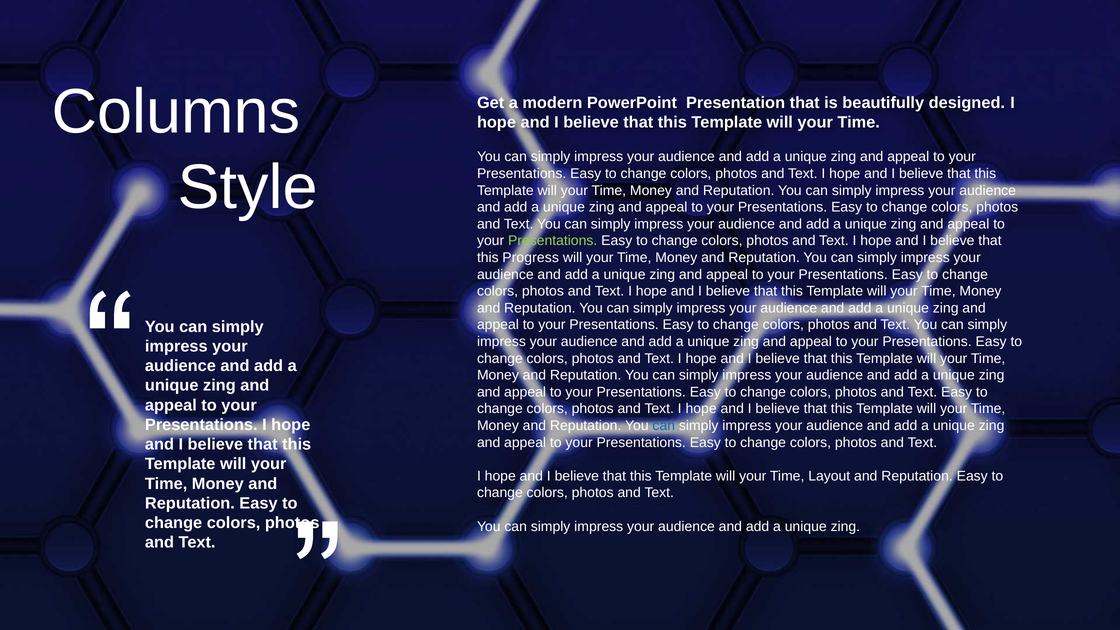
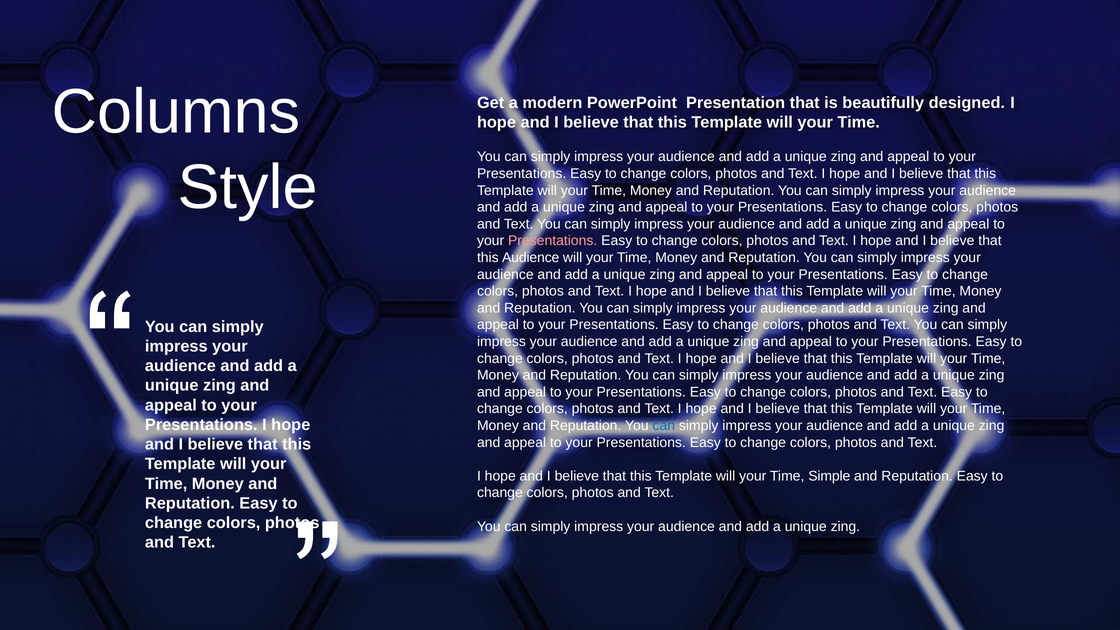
Presentations colour: light green -> pink (553, 241)
this Progress: Progress -> Audience (531, 258)
Layout: Layout -> Simple (829, 476)
